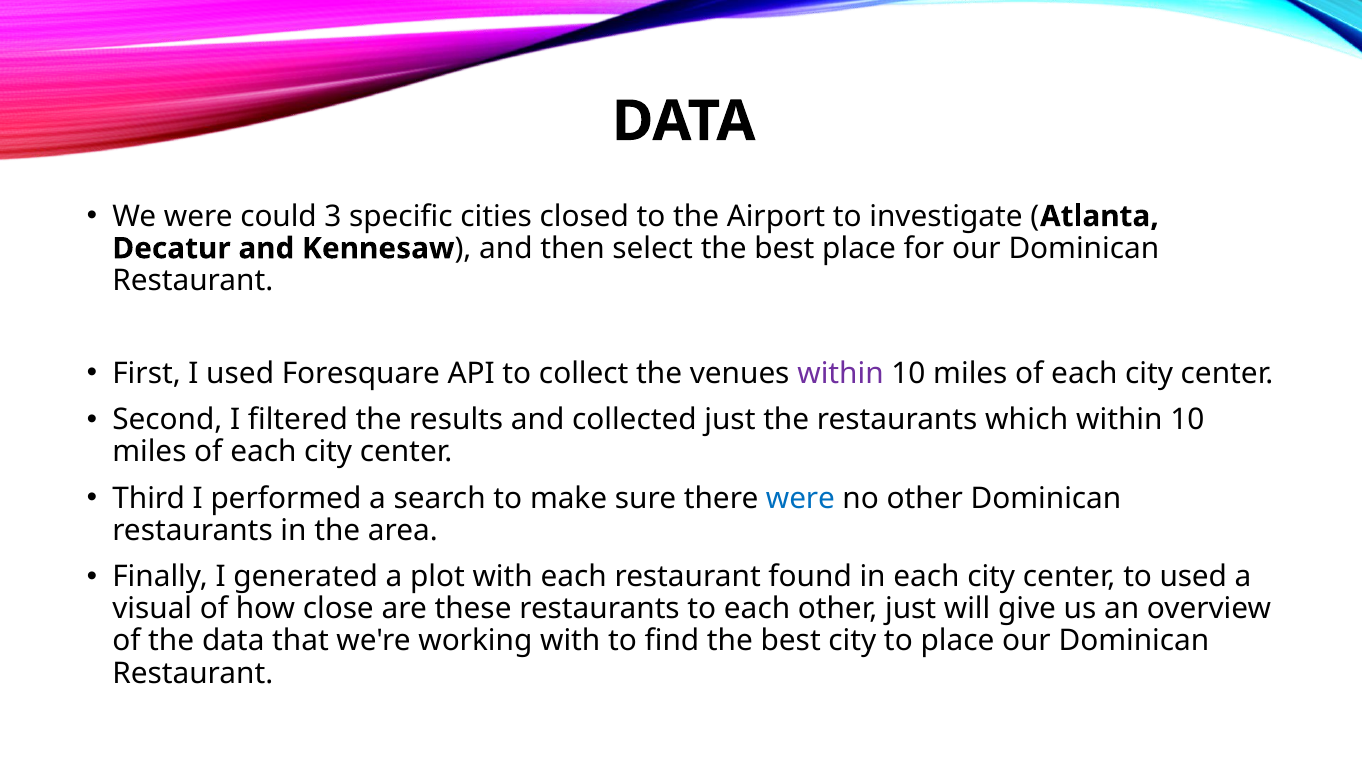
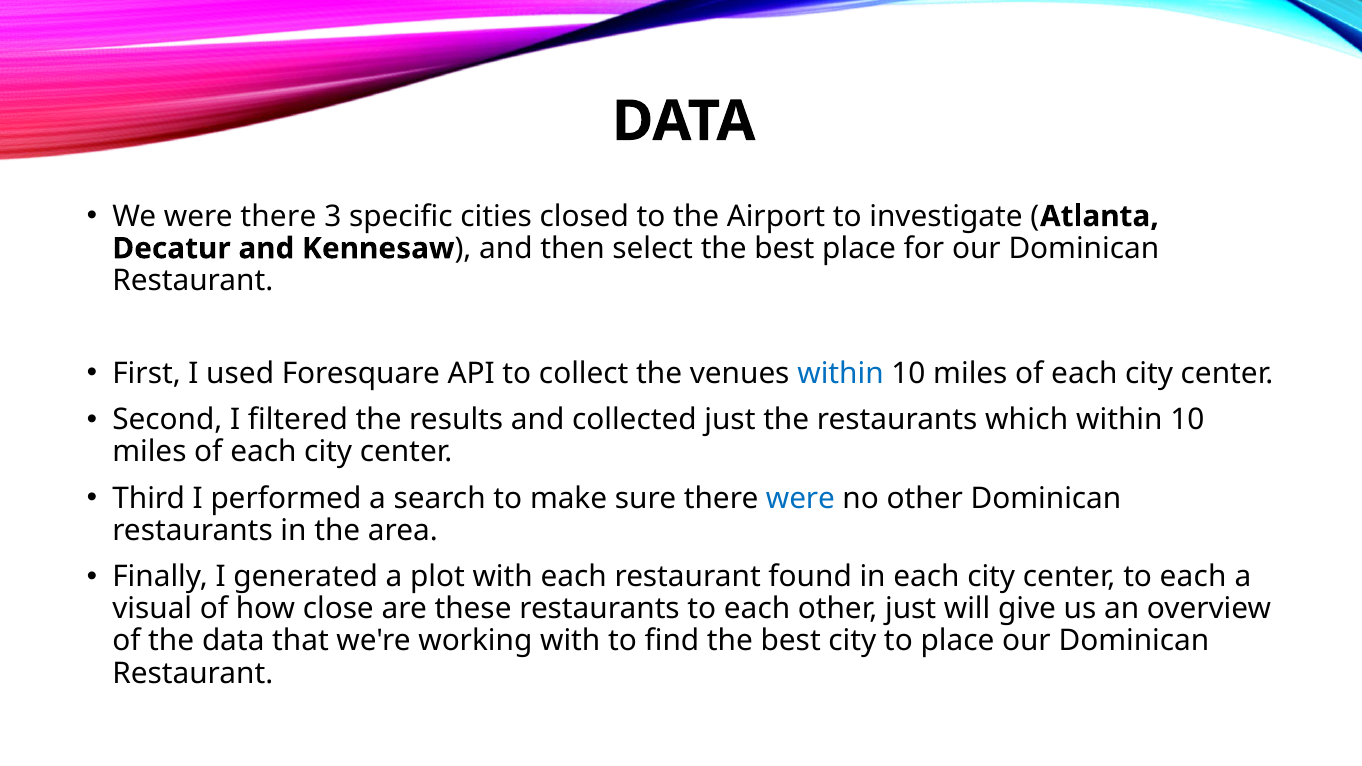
were could: could -> there (278, 216)
within colour: purple -> blue (841, 373)
center to used: used -> each (1193, 577)
